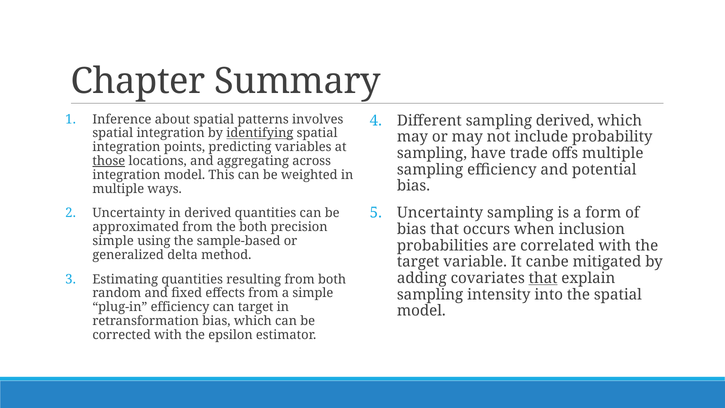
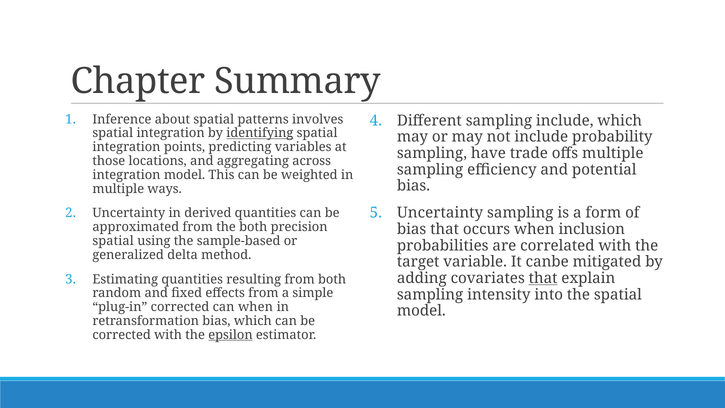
sampling derived: derived -> include (565, 121)
those underline: present -> none (109, 161)
simple: simple -> spatial (113, 241)
plug-in efficiency: efficiency -> corrected (180, 307)
can target: target -> when (256, 307)
epsilon underline: none -> present (230, 335)
